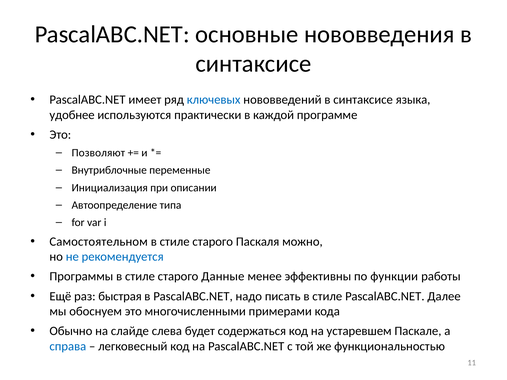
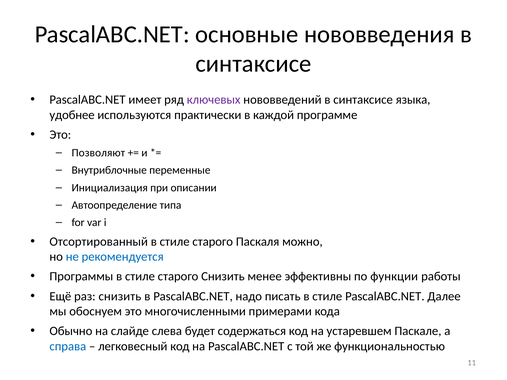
ключевых colour: blue -> purple (214, 100)
Самостоятельном: Самостоятельном -> Отсортированный (99, 242)
старого Данные: Данные -> Снизить (223, 277)
раз быстрая: быстрая -> снизить (120, 296)
